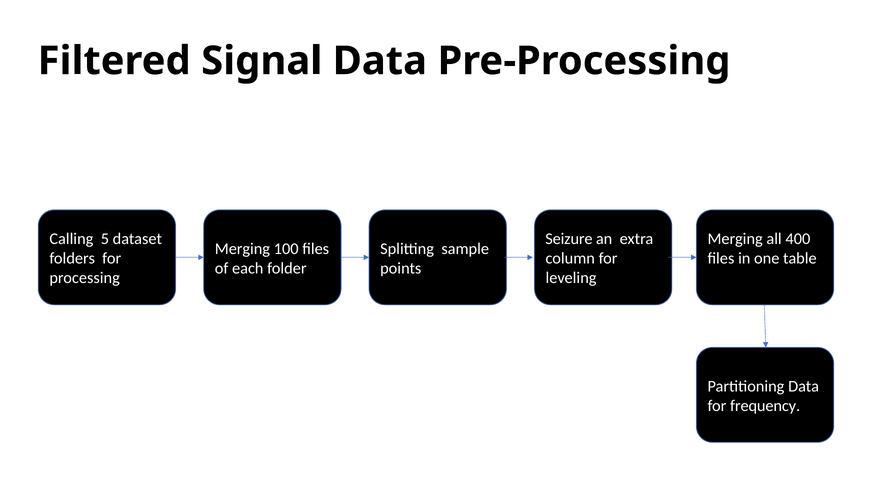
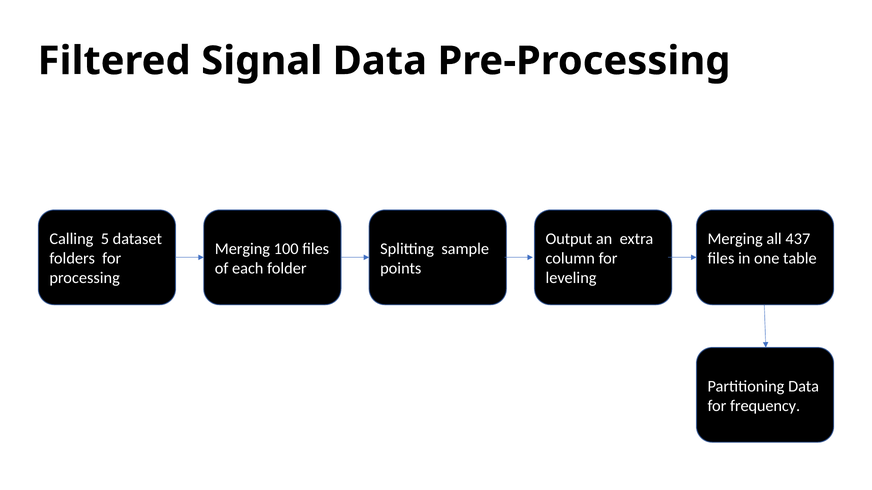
Seizure: Seizure -> Output (569, 239)
400: 400 -> 437 (798, 239)
